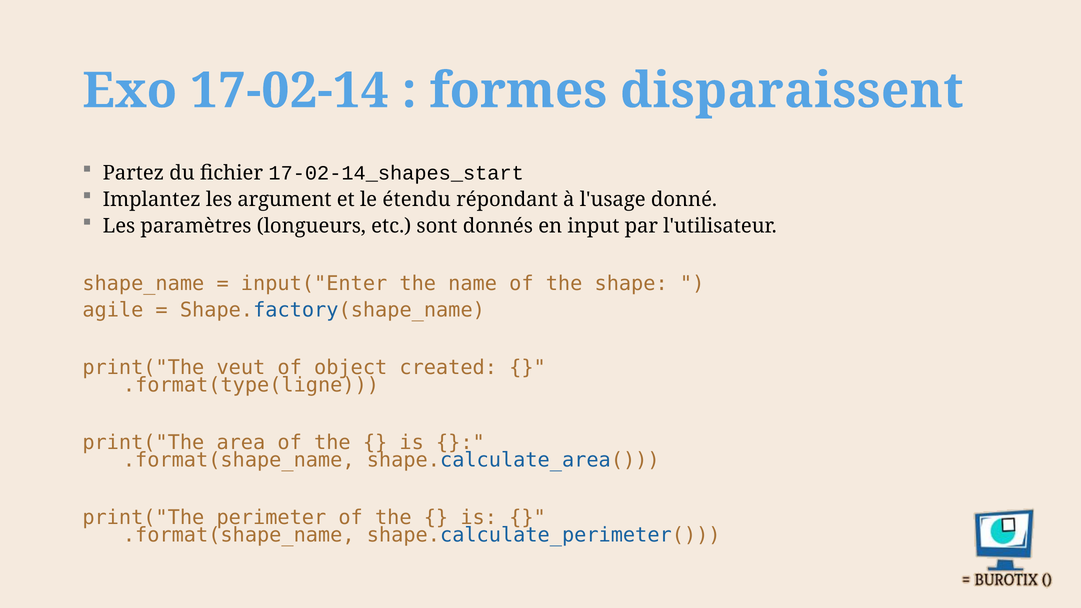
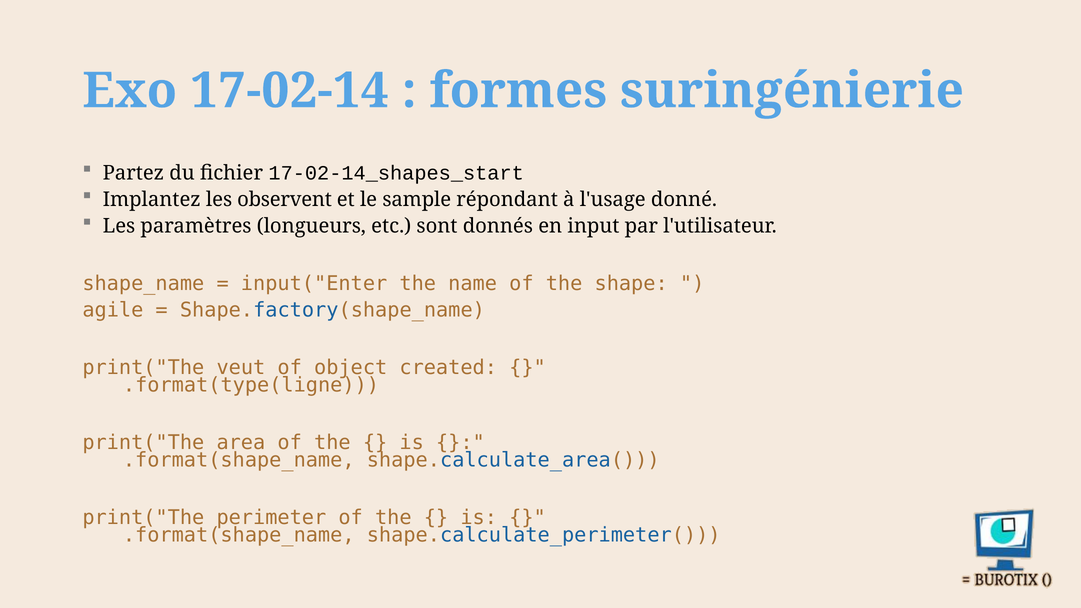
disparaissent: disparaissent -> suringénierie (792, 91)
argument: argument -> observent (285, 200)
étendu: étendu -> sample (417, 200)
